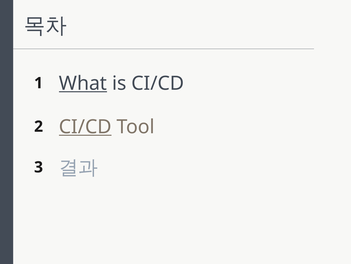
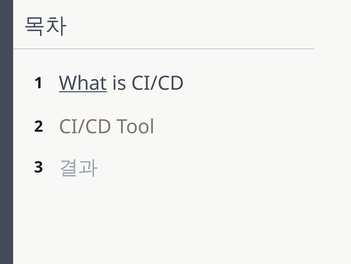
CI/CD underline: present -> none (85, 126)
